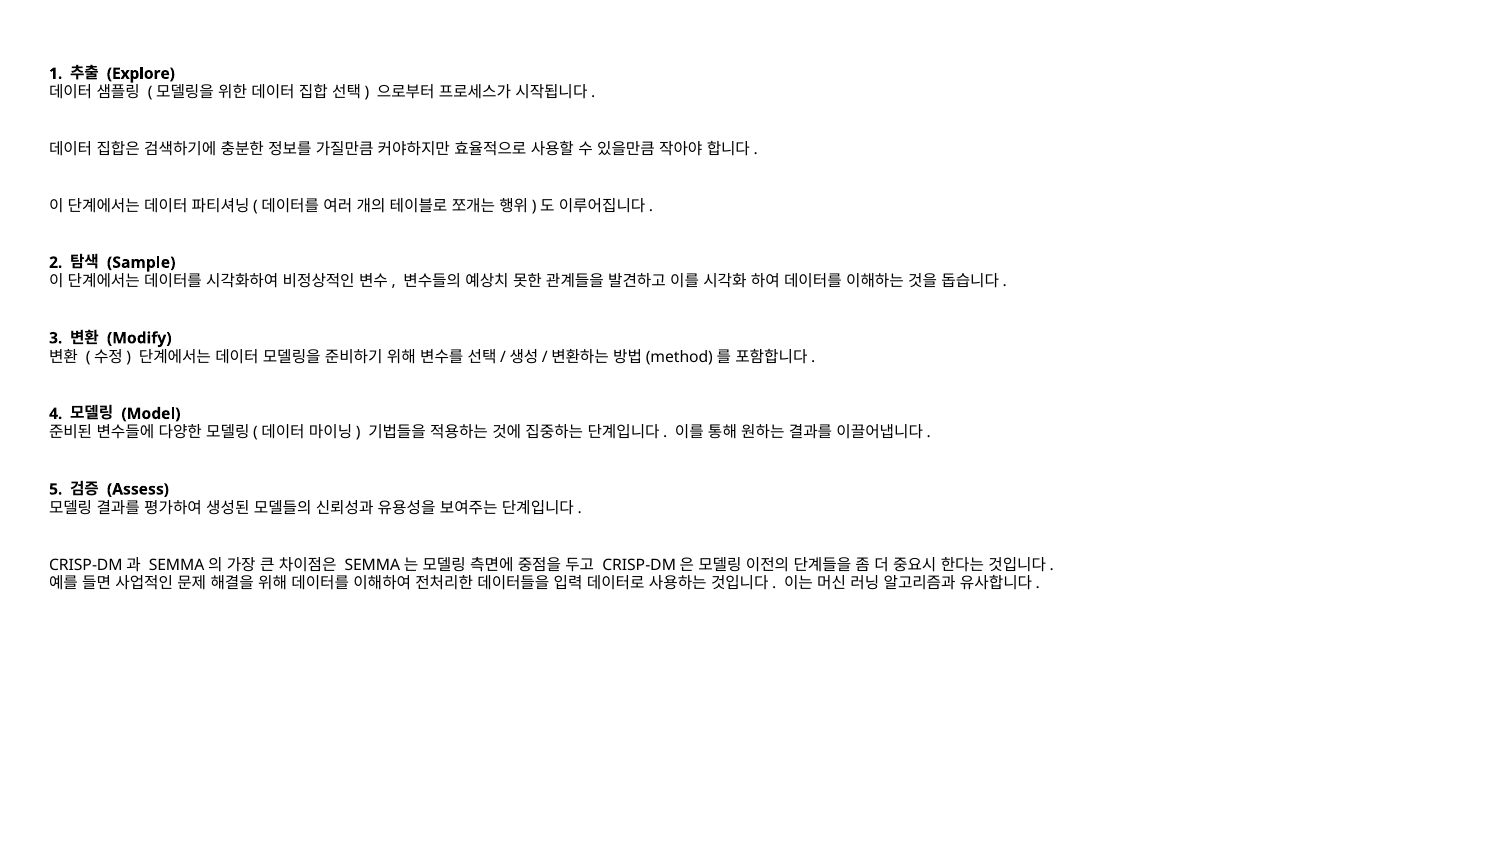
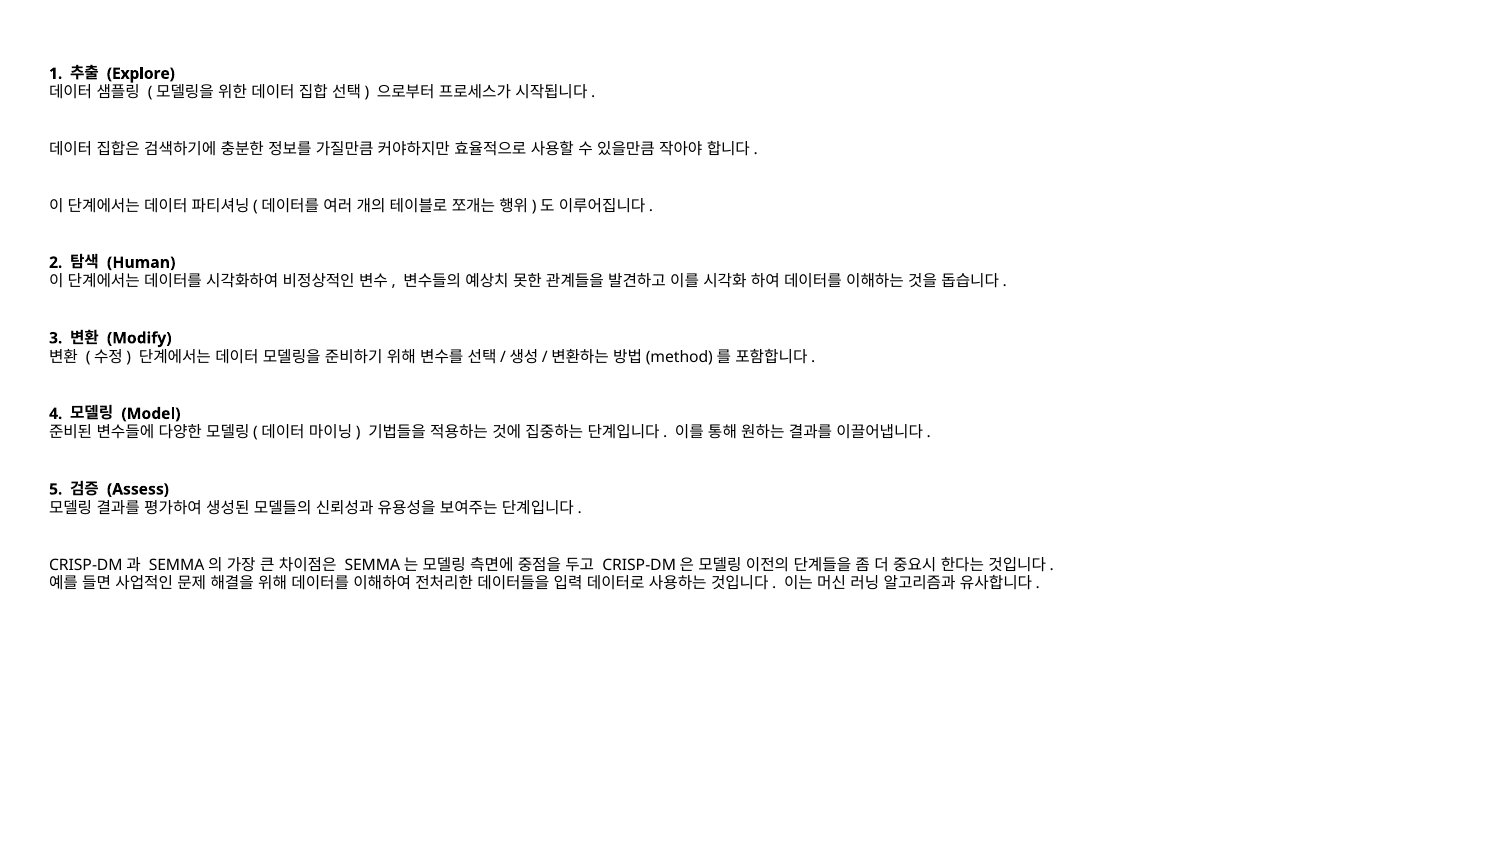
Sample: Sample -> Human (141, 263)
